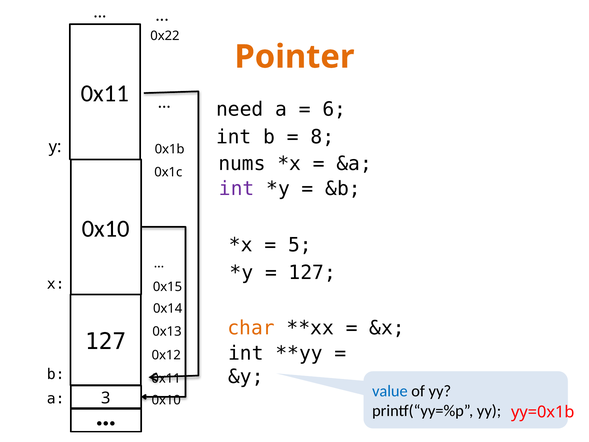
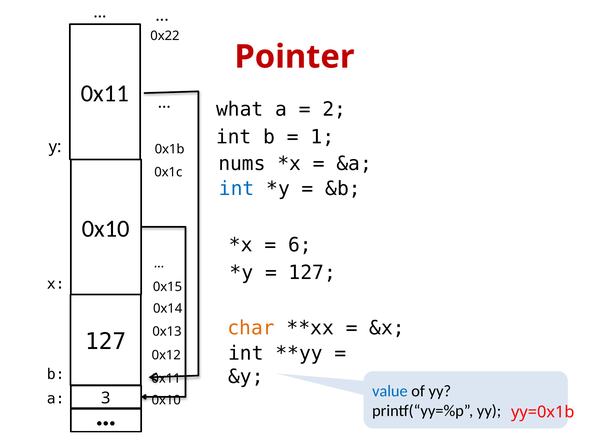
Pointer colour: orange -> red (294, 57)
need: need -> what (240, 109)
6: 6 -> 2 (334, 109)
8: 8 -> 1 (322, 137)
int colour: purple -> blue (237, 189)
5: 5 -> 6 (300, 245)
